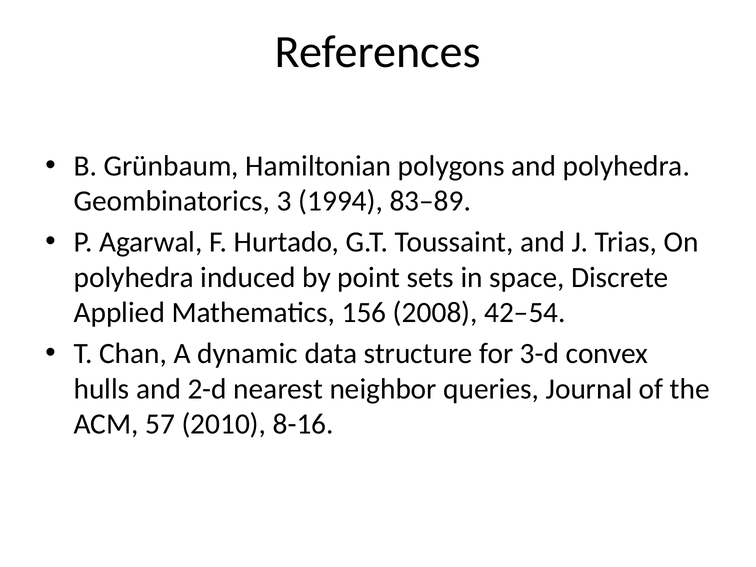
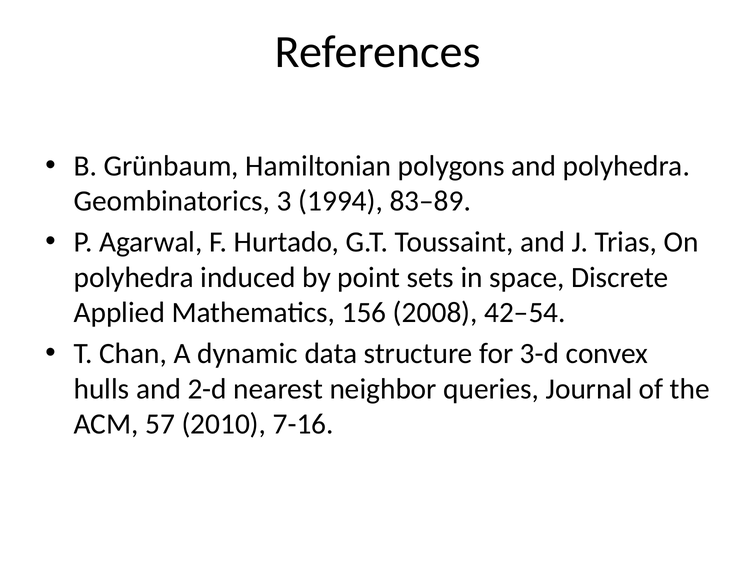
8-16: 8-16 -> 7-16 (303, 424)
